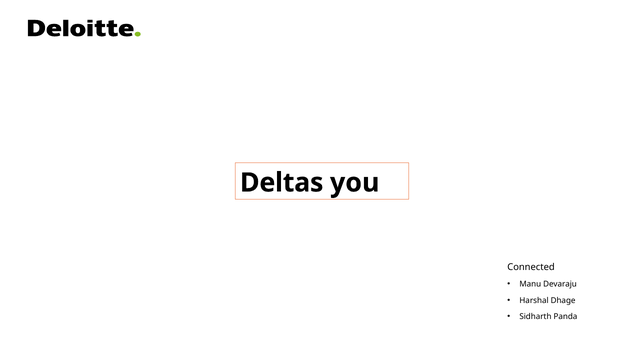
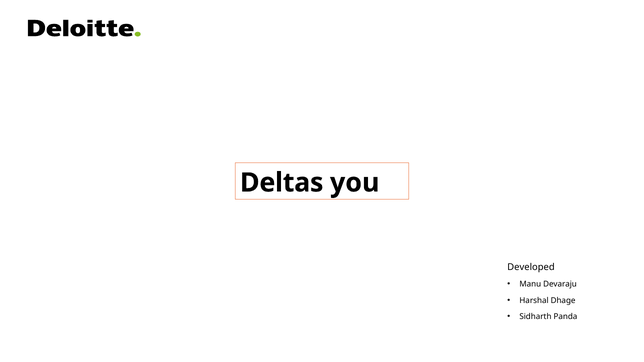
Connected: Connected -> Developed (531, 267)
